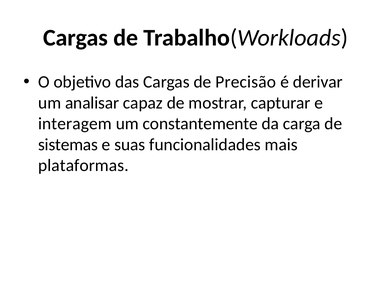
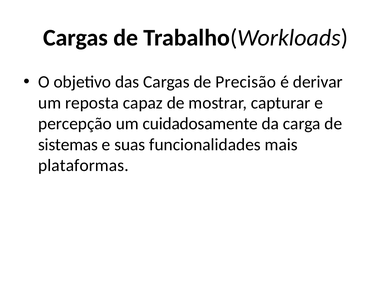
analisar: analisar -> reposta (92, 103)
interagem: interagem -> percepção (75, 124)
constantemente: constantemente -> cuidadosamente (200, 124)
